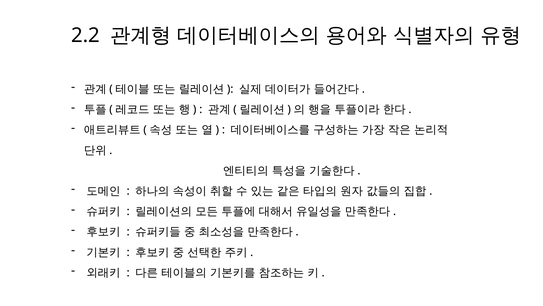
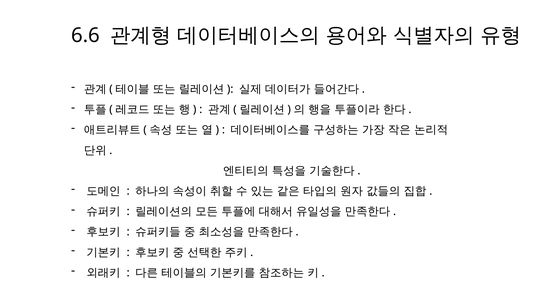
2.2: 2.2 -> 6.6 (86, 35)
